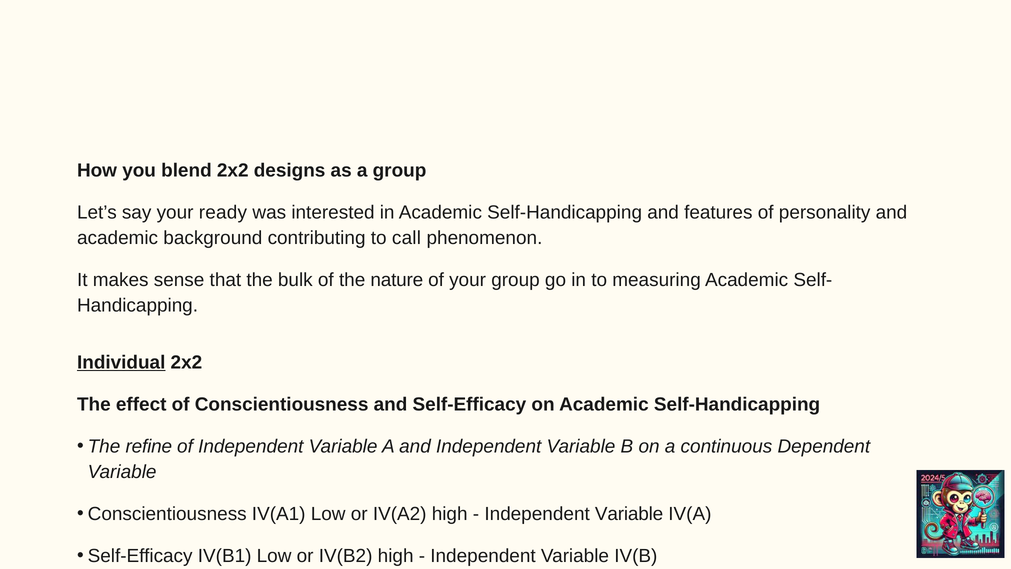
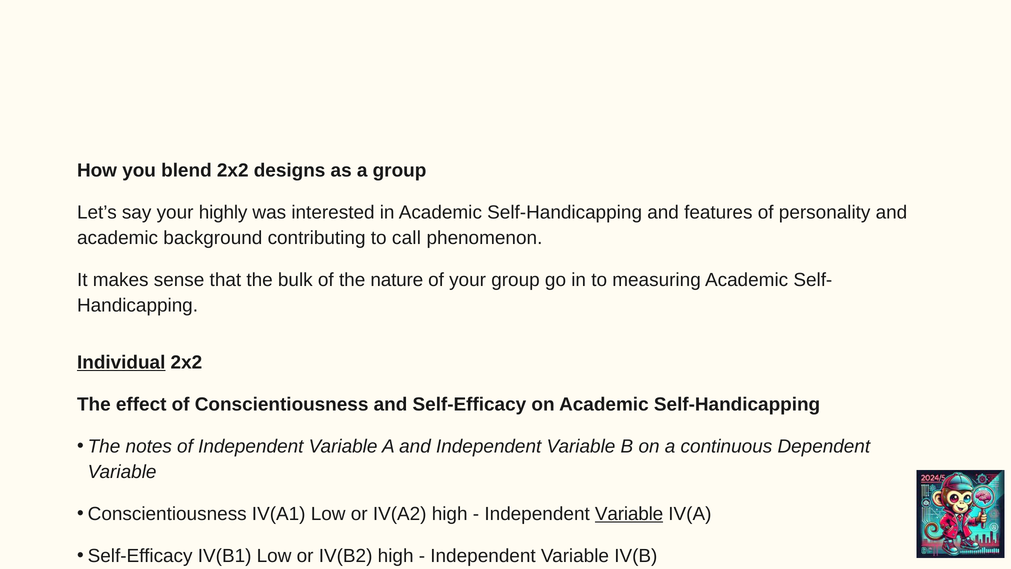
ready: ready -> highly (223, 213)
The refine: refine -> notes (149, 446)
Variable underline: none -> present (629, 514)
